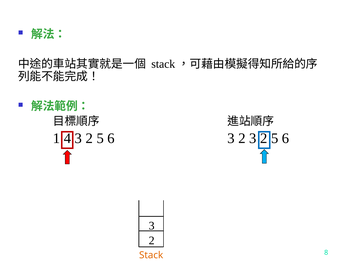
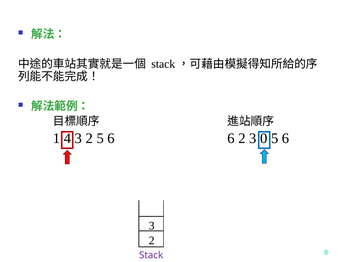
6 3: 3 -> 6 (231, 138)
2 3 2: 2 -> 0 (264, 138)
Stack colour: orange -> purple (151, 255)
